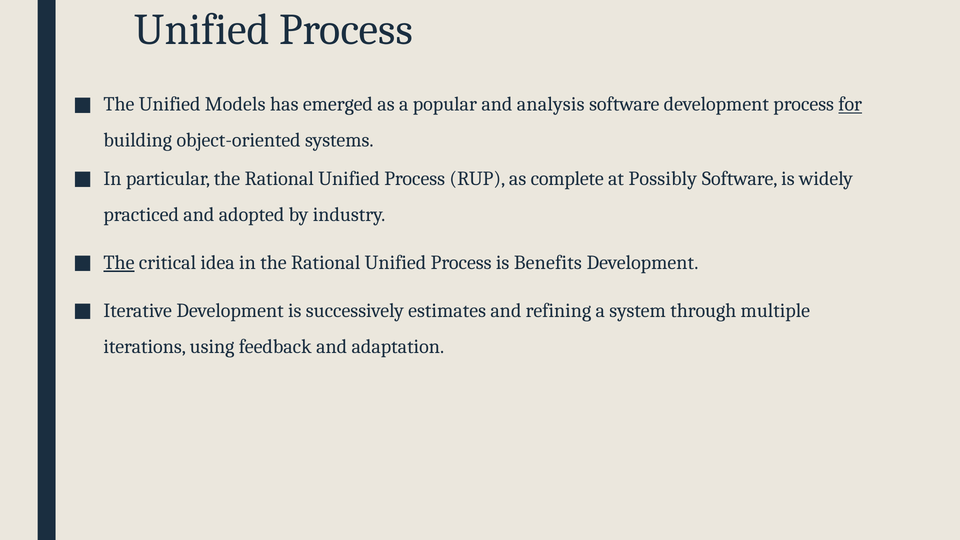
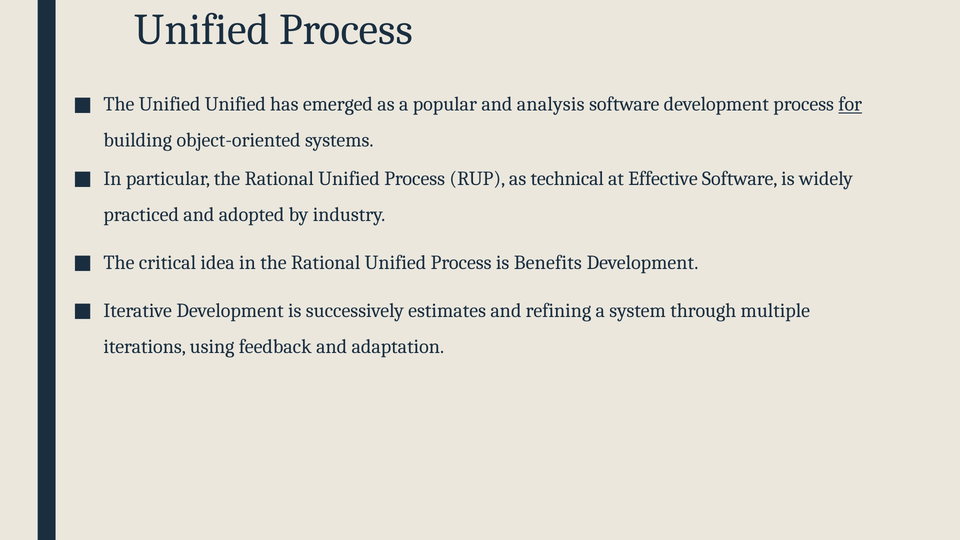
Unified Models: Models -> Unified (235, 104)
complete: complete -> technical (567, 178)
Possibly: Possibly -> Effective (663, 178)
The underline: present -> none (119, 263)
